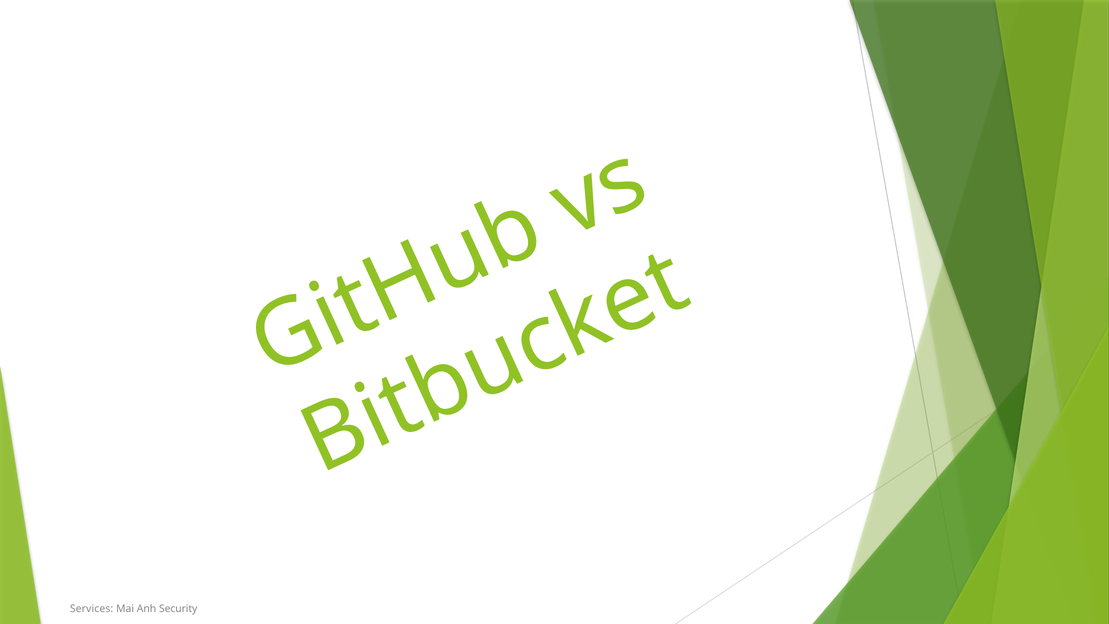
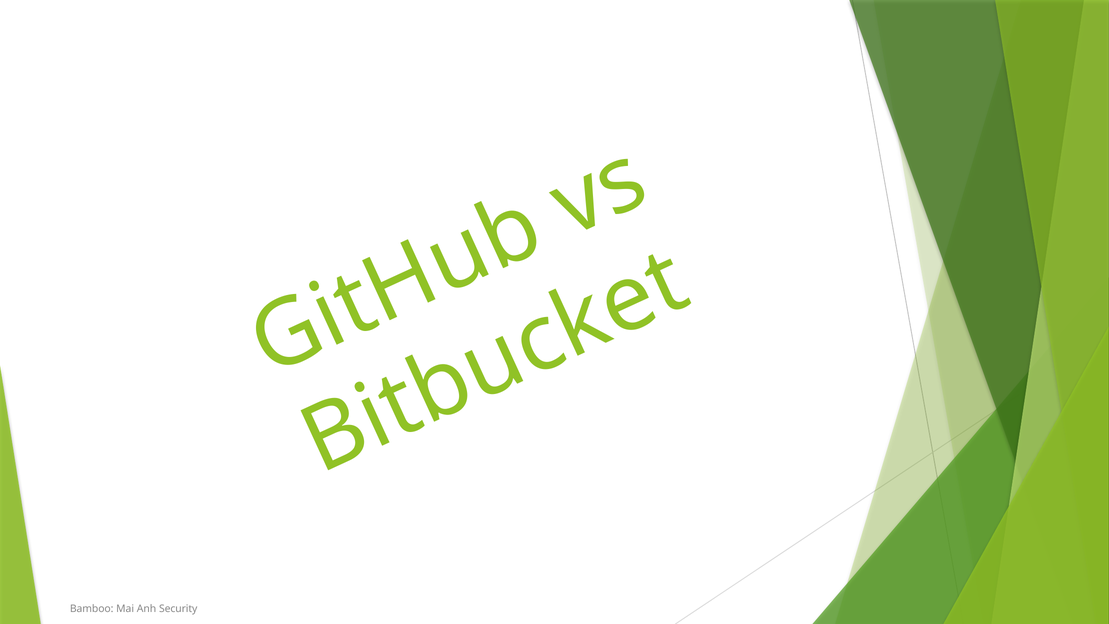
Services: Services -> Bamboo (92, 609)
